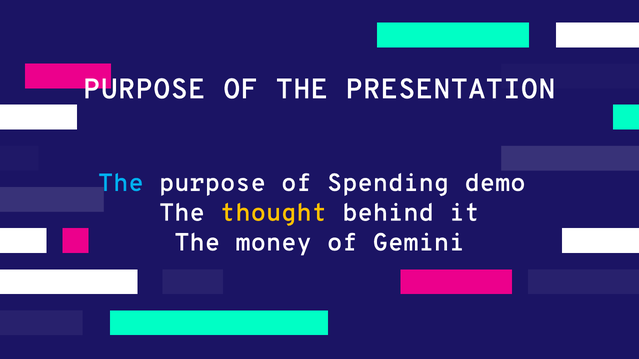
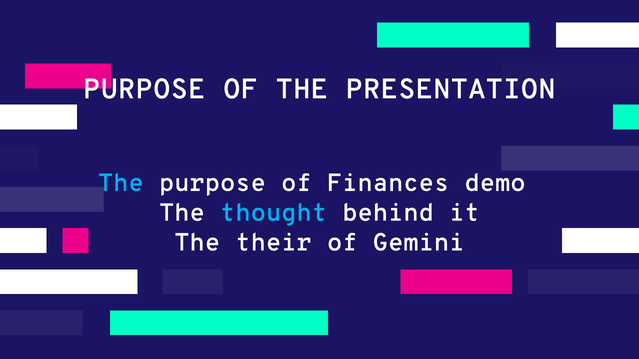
Spending: Spending -> Finances (388, 183)
thought colour: yellow -> light blue (274, 213)
money: money -> their (274, 243)
